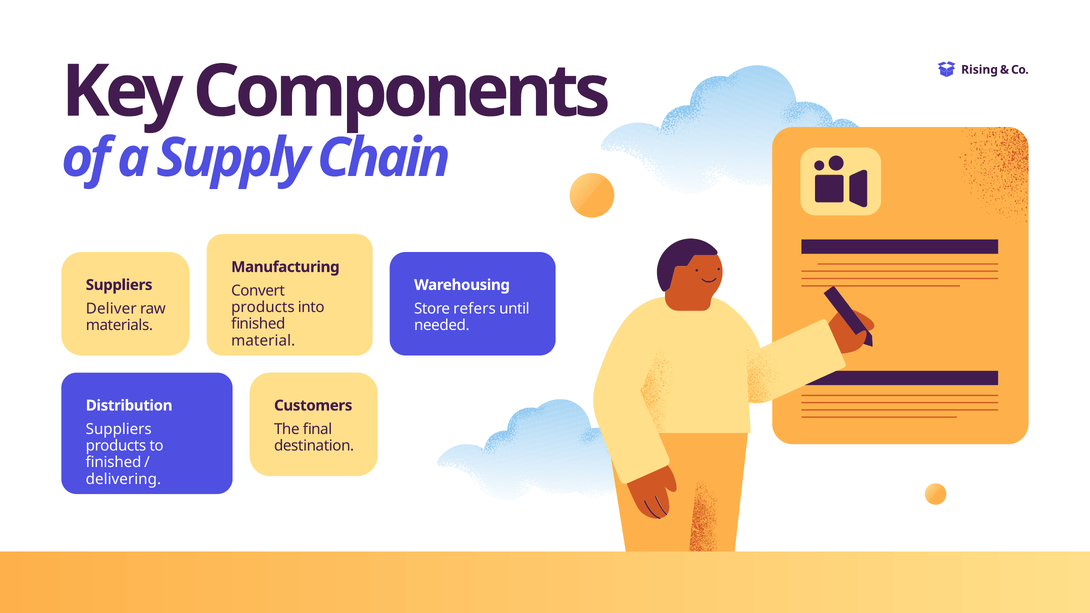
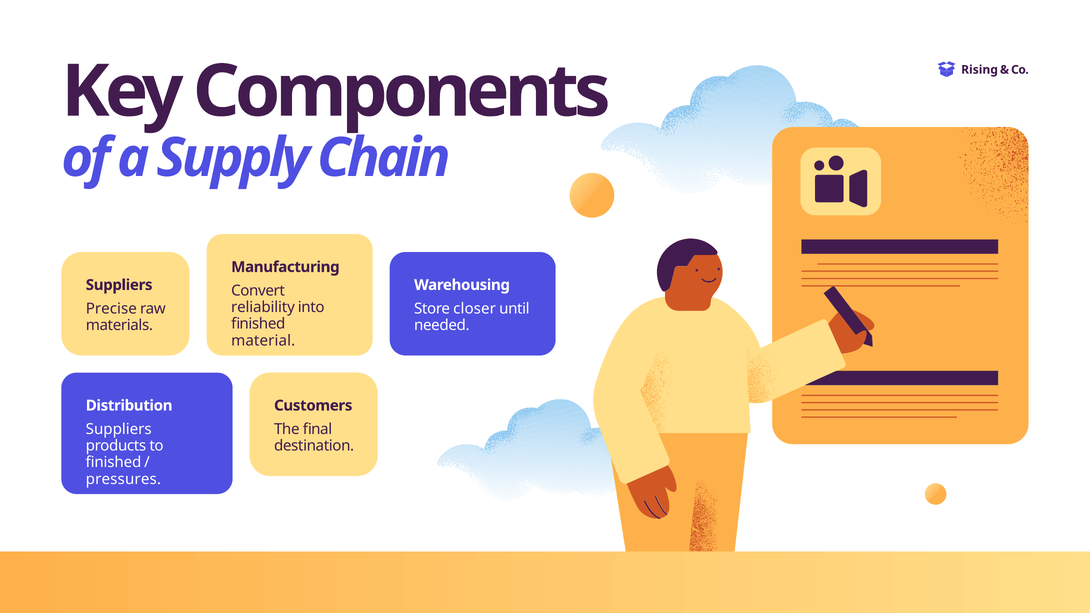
products: products -> reliability (263, 307)
Deliver: Deliver -> Precise (111, 309)
refers: refers -> closer (475, 309)
delivering: delivering -> pressures (123, 479)
